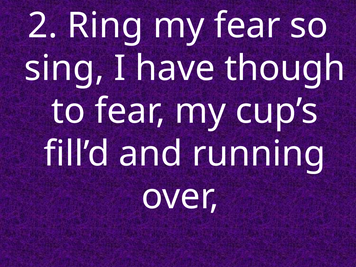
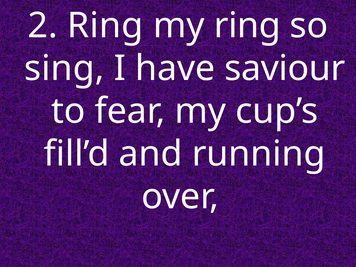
my fear: fear -> ring (247, 26)
though: though -> saviour (285, 68)
